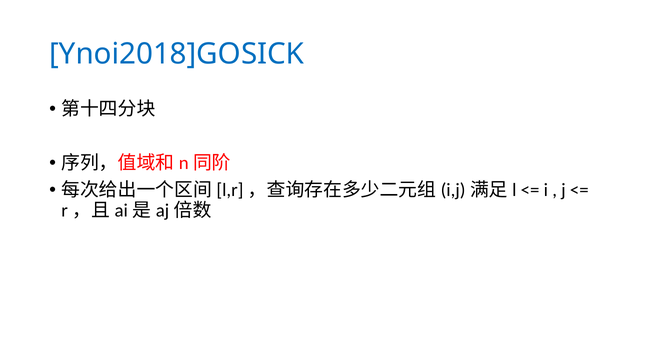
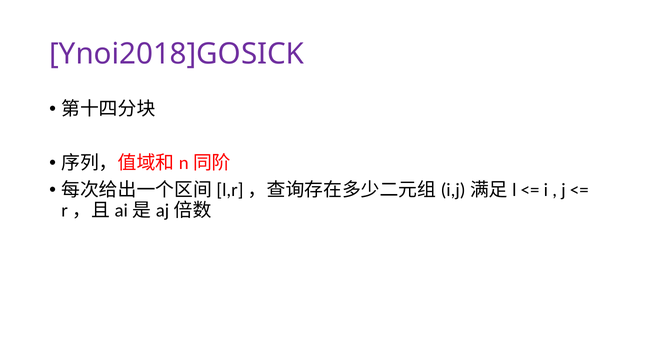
Ynoi2018]GOSICK colour: blue -> purple (177, 54)
